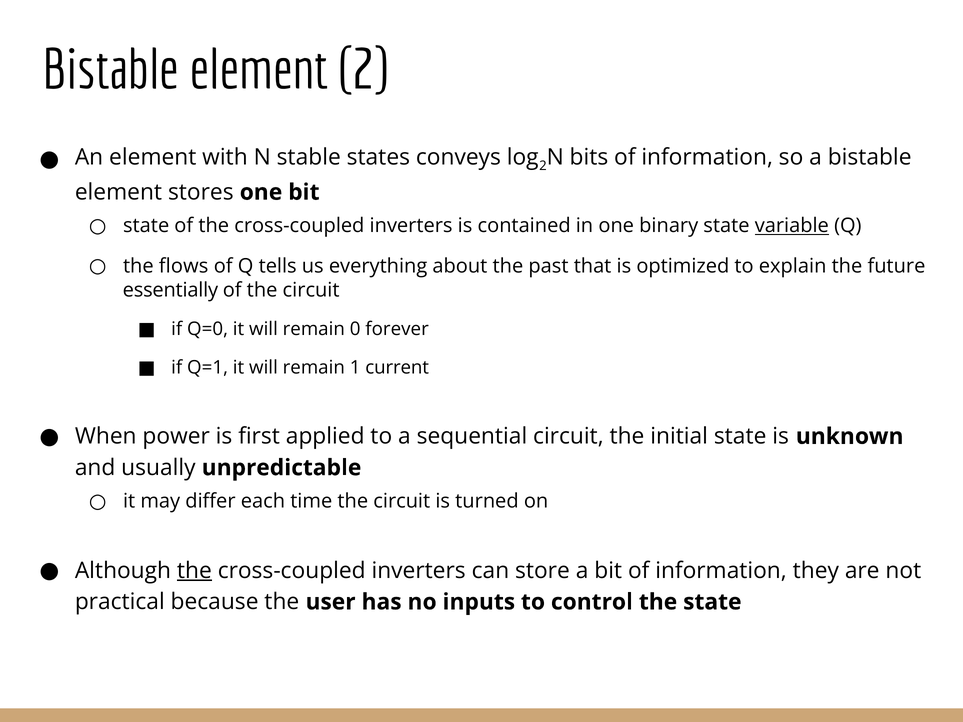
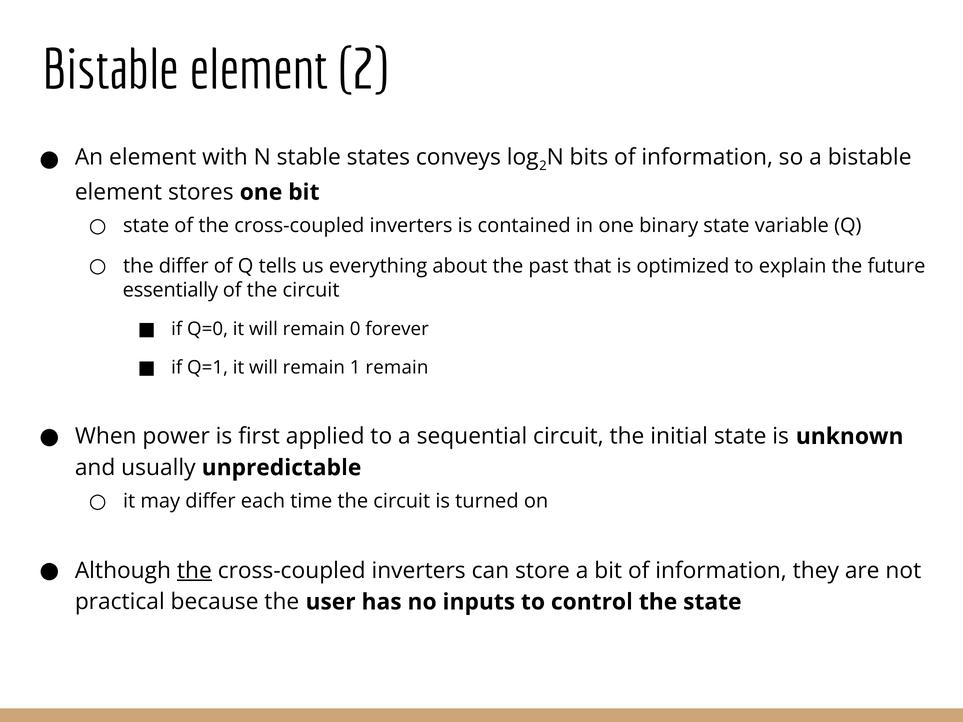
variable underline: present -> none (792, 226)
the flows: flows -> differ (184, 266)
1 current: current -> remain (397, 368)
